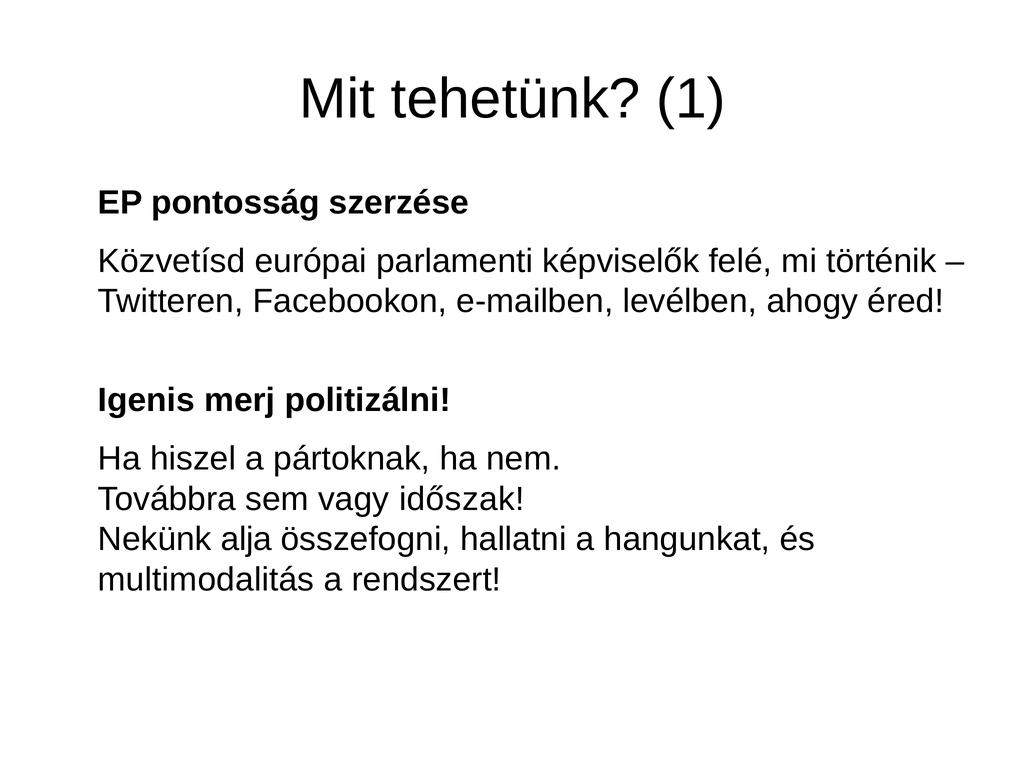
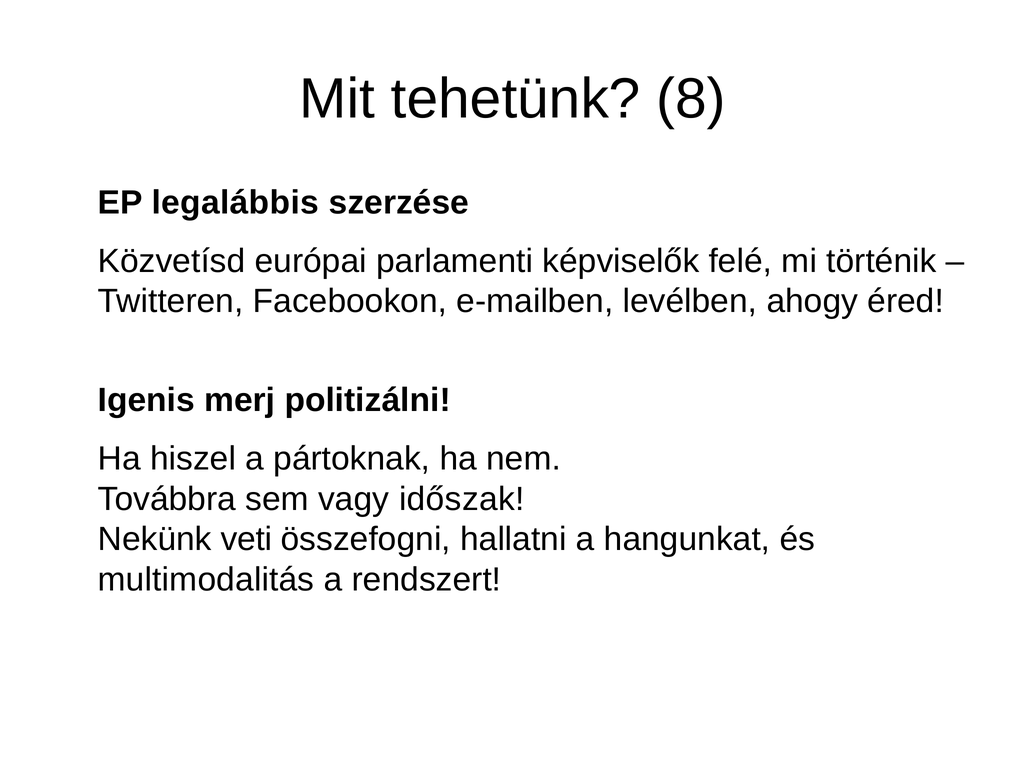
1: 1 -> 8 (691, 99)
pontosság: pontosság -> legalábbis (235, 203)
alja: alja -> veti (246, 540)
